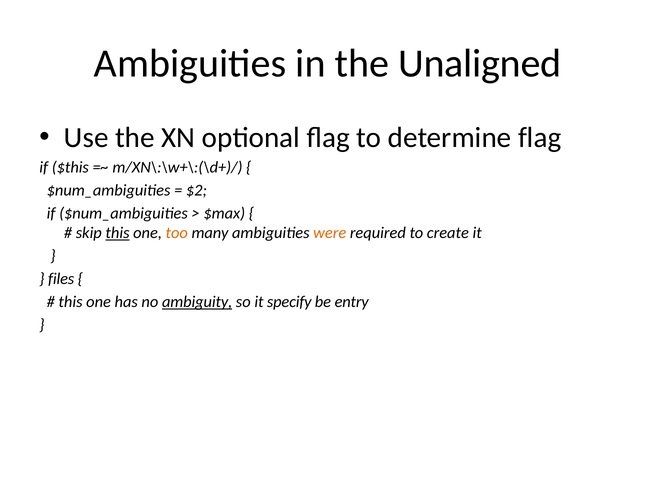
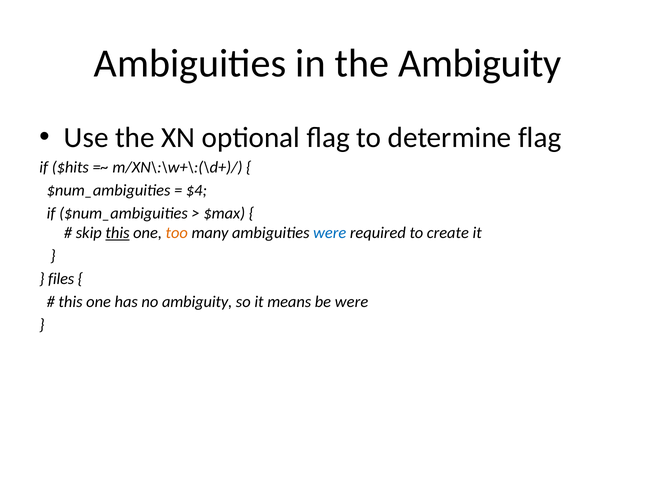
the Unaligned: Unaligned -> Ambiguity (480, 64)
$this: $this -> $hits (70, 167)
$2: $2 -> $4 (196, 190)
were colour: orange -> blue (330, 233)
ambiguity underline: present -> none (197, 302)
specify: specify -> means (289, 302)
be entry: entry -> were (352, 302)
